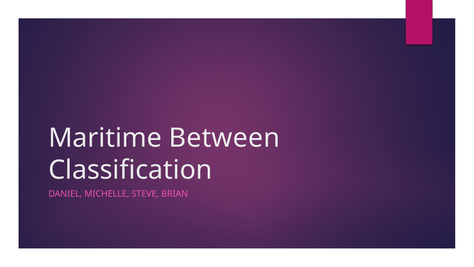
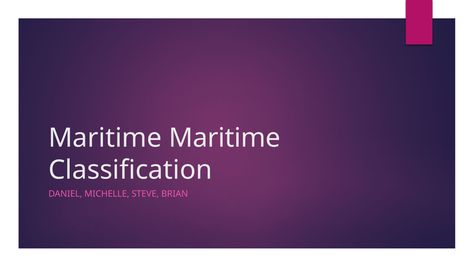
Maritime Between: Between -> Maritime (225, 138)
